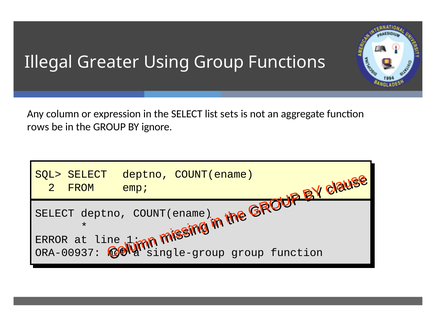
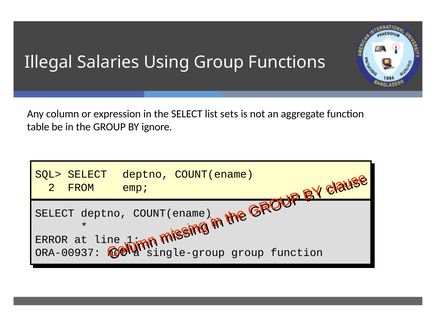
Greater: Greater -> Salaries (108, 62)
rows: rows -> table (38, 127)
